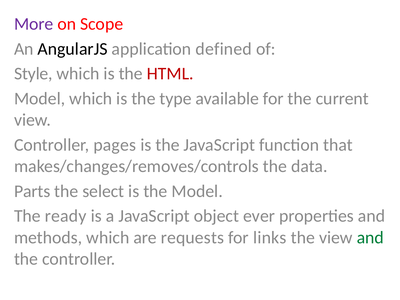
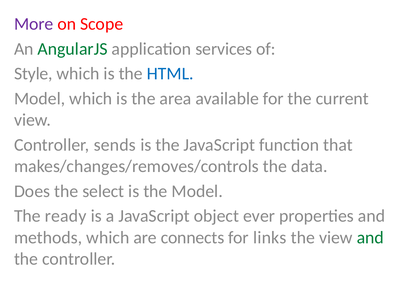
AngularJS colour: black -> green (73, 49)
defined: defined -> services (224, 49)
HTML colour: red -> blue (170, 74)
type: type -> area (176, 99)
pages: pages -> sends (115, 145)
Parts: Parts -> Does (32, 191)
requests: requests -> connects (193, 237)
